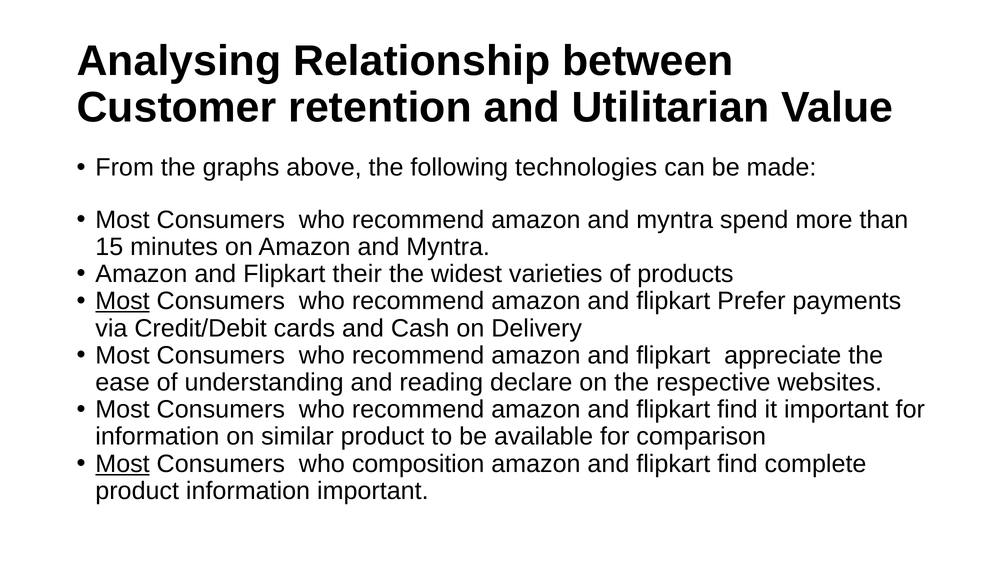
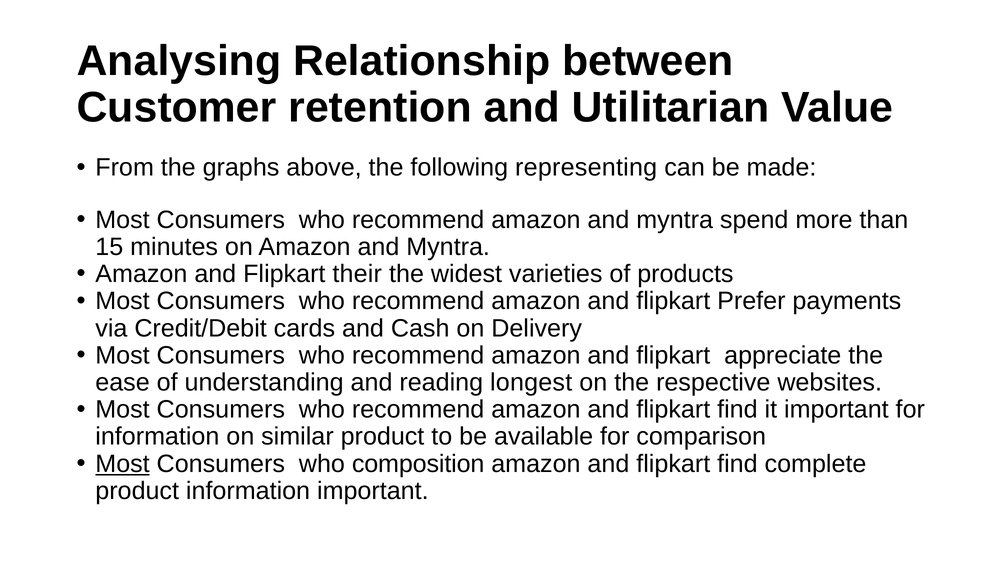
technologies: technologies -> representing (586, 168)
Most underline: present -> none (123, 301)
declare: declare -> longest (531, 382)
